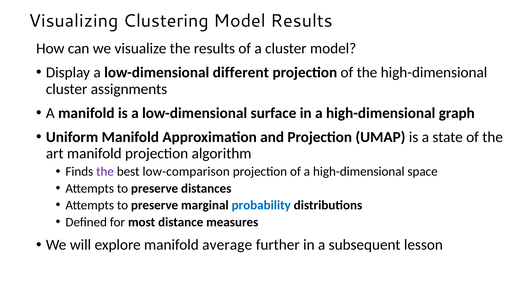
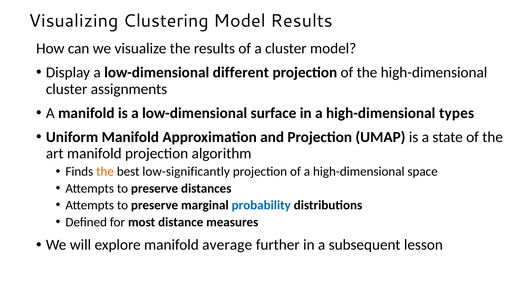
graph: graph -> types (457, 113)
the colour: purple -> orange (105, 171)
low-comparison: low-comparison -> low-significantly (186, 171)
